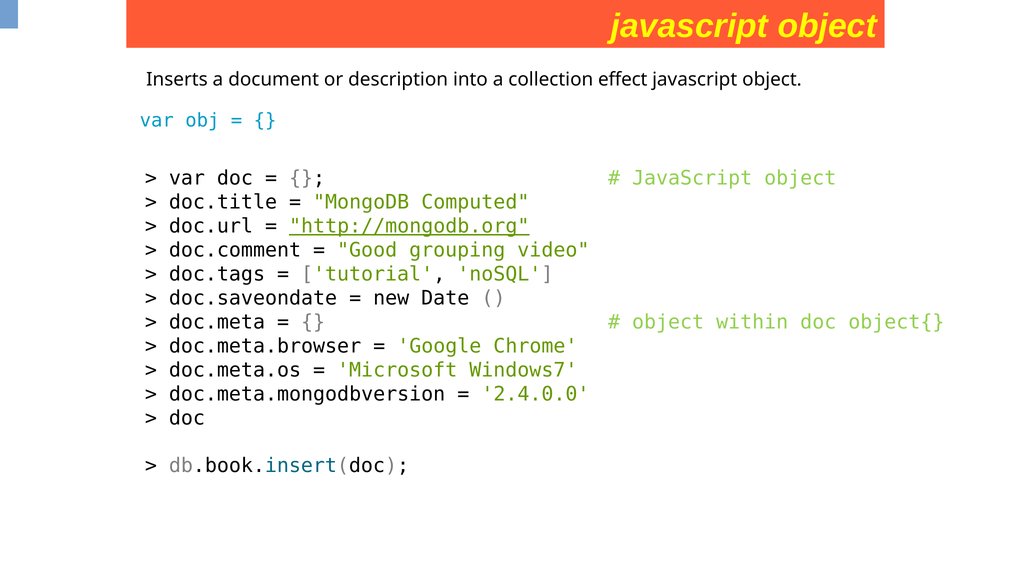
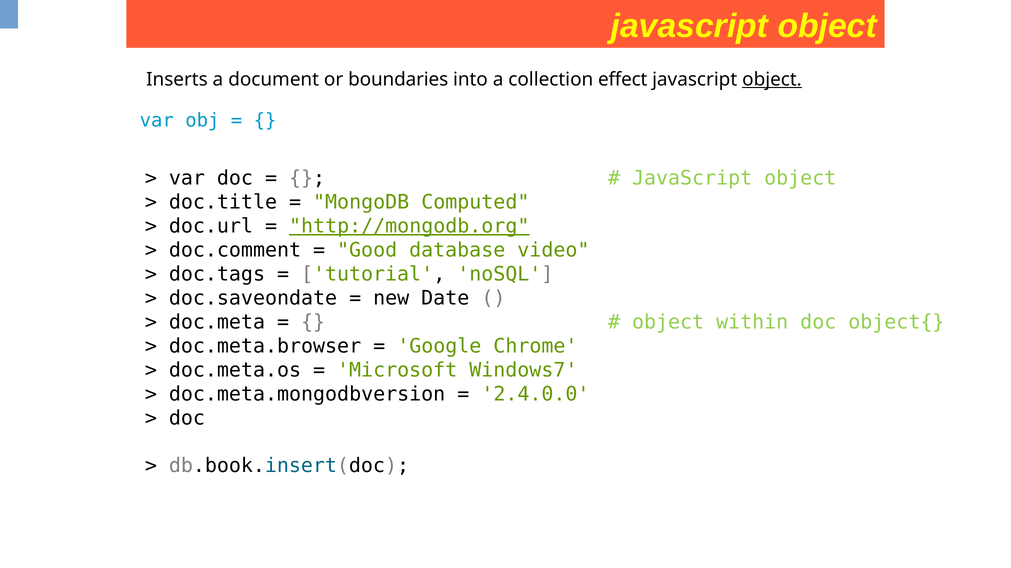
description: description -> boundaries (398, 80)
object underline: none -> present (772, 80)
grouping: grouping -> database (457, 250)
